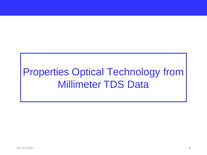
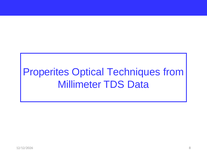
Properties: Properties -> Properites (46, 72)
Technology: Technology -> Techniques (134, 72)
